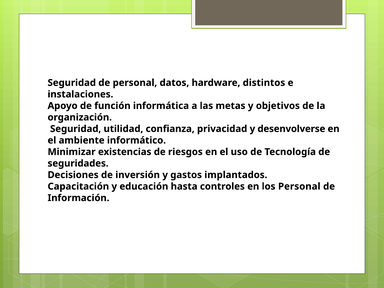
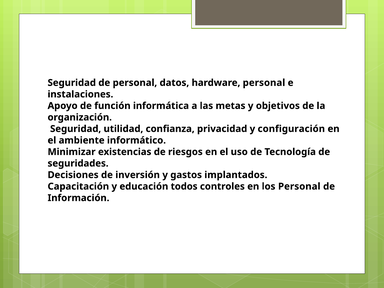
hardware distintos: distintos -> personal (264, 83)
desenvolverse: desenvolverse -> configuración (291, 129)
hasta: hasta -> todos (184, 186)
